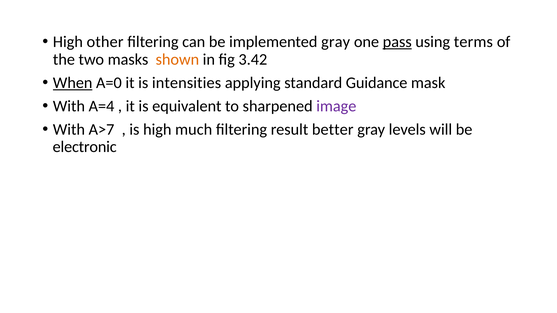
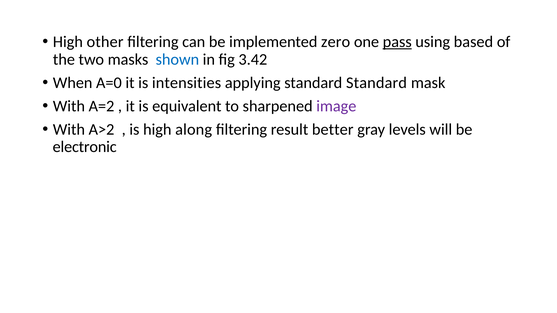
implemented gray: gray -> zero (336, 42)
terms: terms -> based (473, 42)
shown colour: orange -> blue (177, 59)
When underline: present -> none (73, 83)
standard Guidance: Guidance -> Standard (376, 83)
A=4: A=4 -> A=2 (101, 106)
A>7: A>7 -> A>2 (101, 130)
much: much -> along (194, 130)
